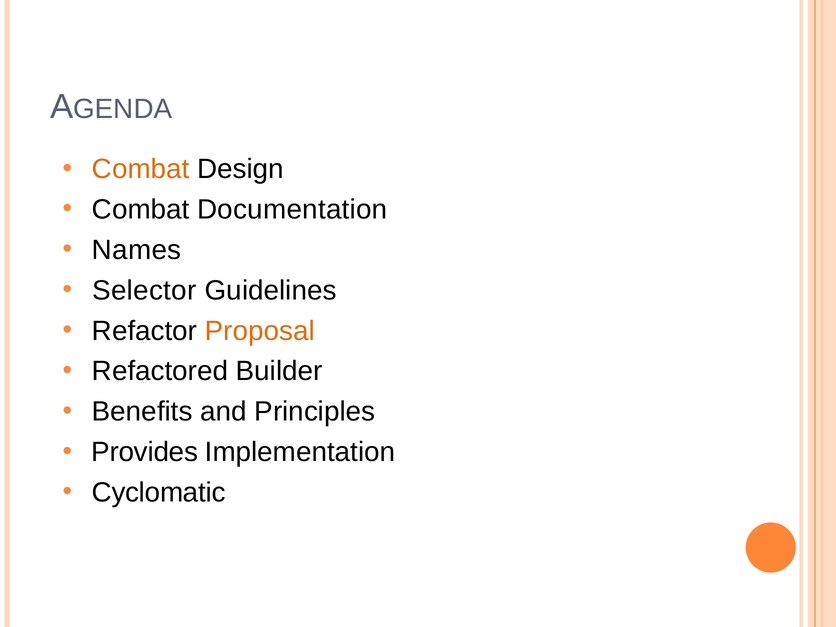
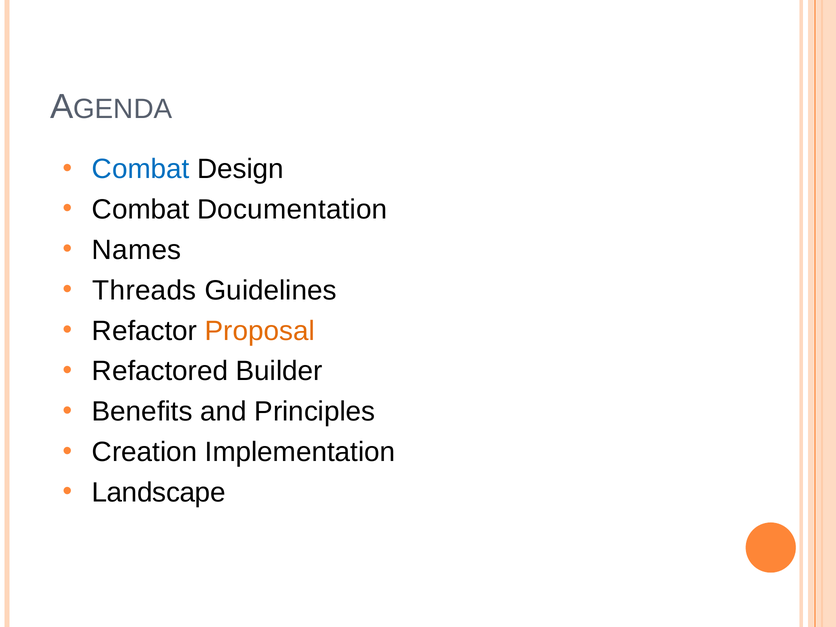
Combat colour: orange -> blue (141, 169)
Selector: Selector -> Threads (144, 290)
Provides: Provides -> Creation (145, 452)
Cyclomatic: Cyclomatic -> Landscape (159, 492)
